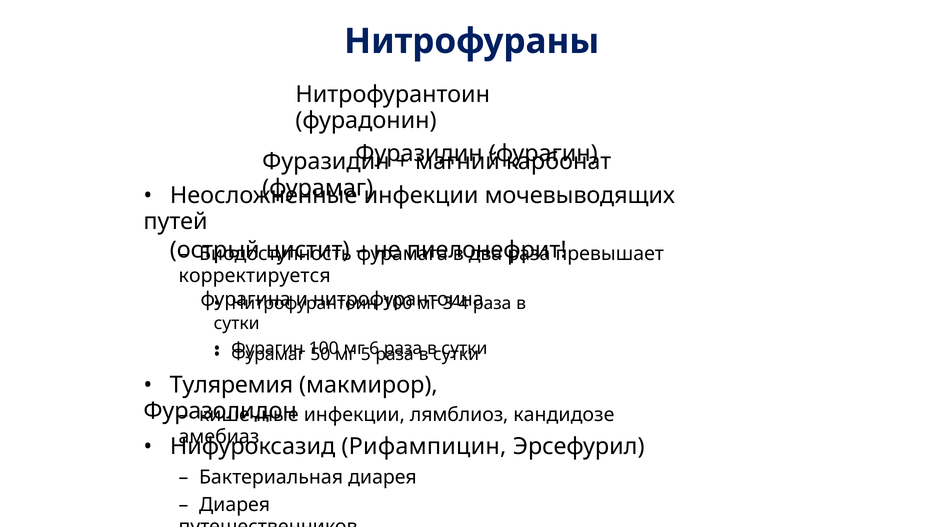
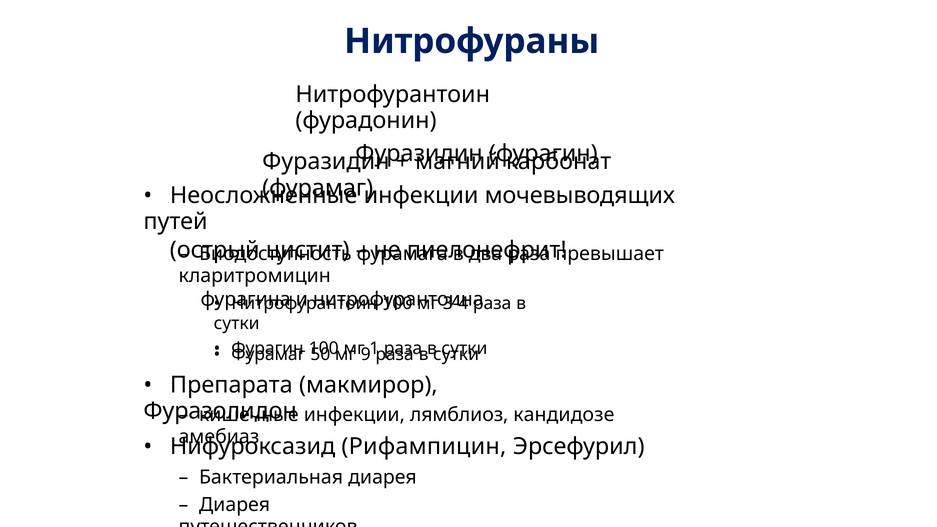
корректируется: корректируется -> кларитромицин (255, 276)
6: 6 -> 1 (374, 349)
5: 5 -> 9 (366, 354)
Туляремия: Туляремия -> Препарата (231, 385)
